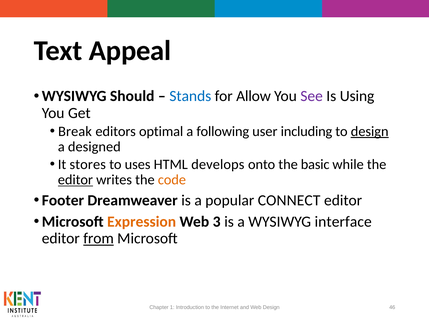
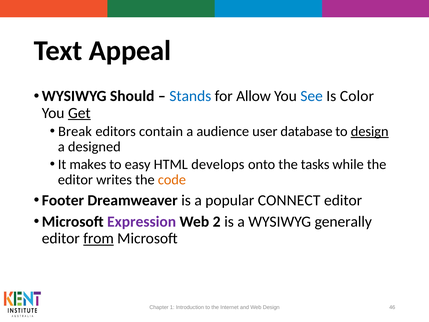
See colour: purple -> blue (312, 96)
Using: Using -> Color (357, 96)
Get underline: none -> present (79, 113)
optimal: optimal -> contain (161, 131)
following: following -> audience (223, 131)
including: including -> database (307, 131)
stores: stores -> makes (88, 164)
uses: uses -> easy (138, 164)
basic: basic -> tasks (315, 164)
editor underline: present -> none (75, 180)
Expression colour: orange -> purple (142, 222)
3: 3 -> 2 (217, 222)
interface: interface -> generally (343, 222)
